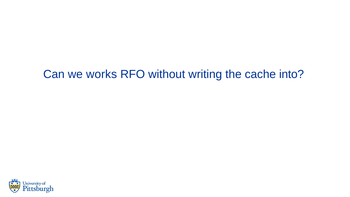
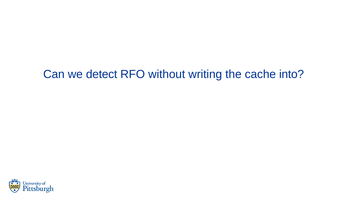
works: works -> detect (102, 74)
